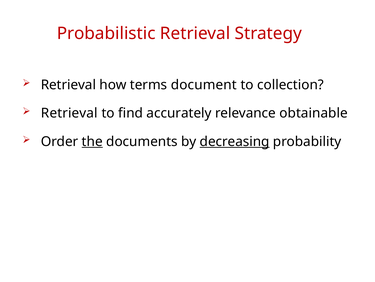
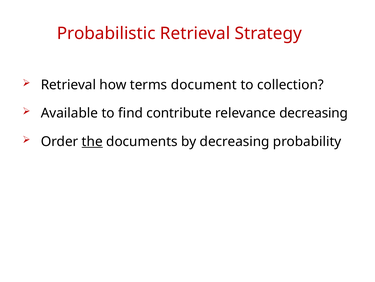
Retrieval: Retrieval -> Available (69, 113)
accurately: accurately -> contribute (179, 113)
relevance obtainable: obtainable -> decreasing (314, 113)
decreasing underline: present -> none (235, 141)
